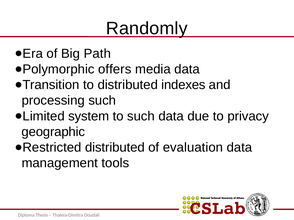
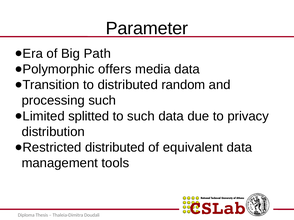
Randomly: Randomly -> Parameter (147, 28)
indexes: indexes -> random (183, 85)
system: system -> splitted (89, 116)
geographic: geographic -> distribution (53, 132)
evaluation: evaluation -> equivalent (193, 148)
